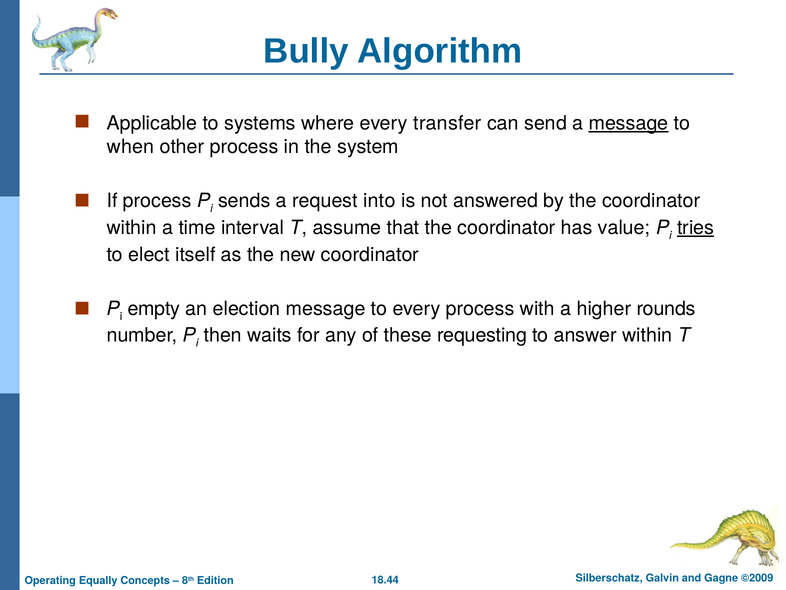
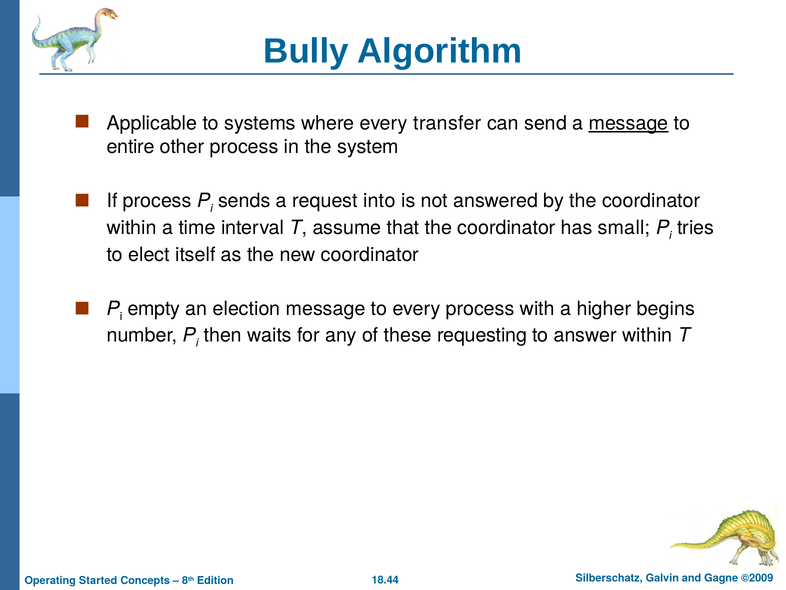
when: when -> entire (131, 147)
value: value -> small (624, 228)
tries underline: present -> none (696, 228)
rounds: rounds -> begins (666, 308)
Equally: Equally -> Started (98, 580)
